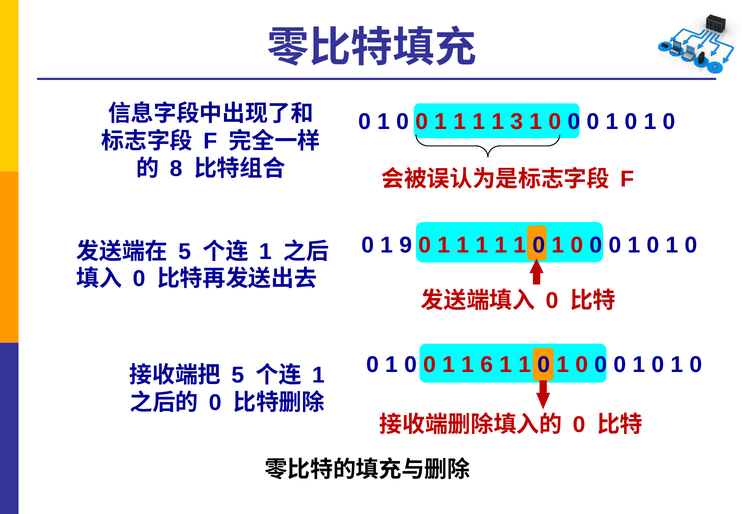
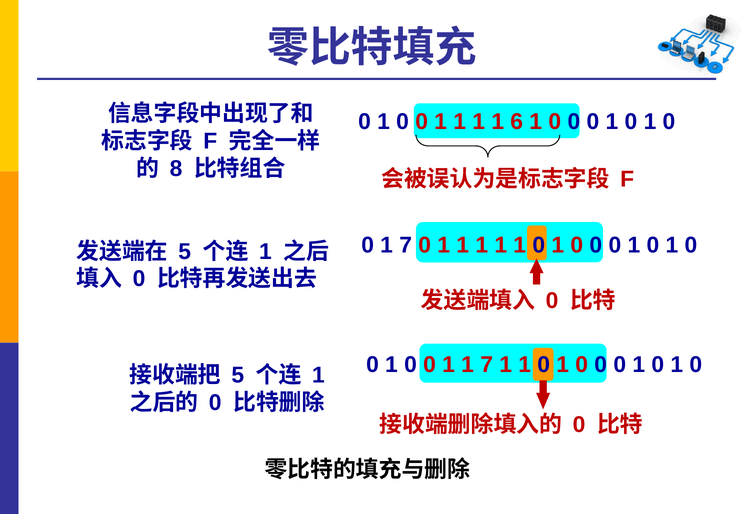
3: 3 -> 6 (517, 122)
0 1 9: 9 -> 7 (406, 245)
1 1 6: 6 -> 7 (487, 364)
